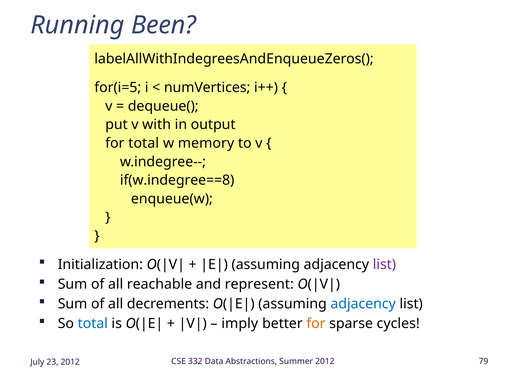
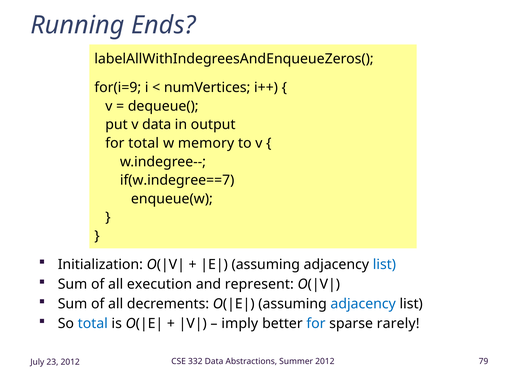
Been: Been -> Ends (163, 25)
for(i=5: for(i=5 -> for(i=9 (118, 88)
v with: with -> data (157, 125)
if(w.indegree==8: if(w.indegree==8 -> if(w.indegree==7 (177, 181)
list colour: purple -> blue (384, 265)
reachable: reachable -> execution (159, 285)
for colour: orange -> blue (316, 324)
cycles: cycles -> rarely (398, 324)
